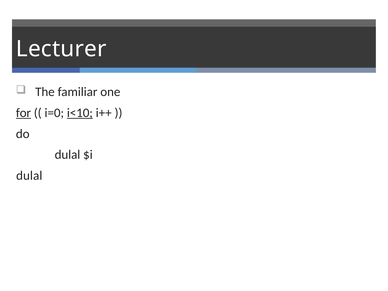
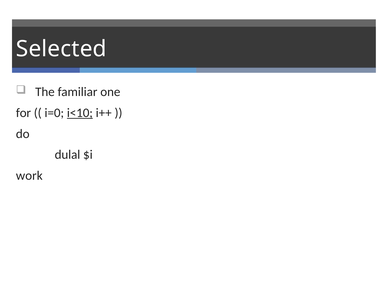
Lecturer: Lecturer -> Selected (61, 49)
for underline: present -> none (23, 113)
dulal: dulal -> work (29, 176)
